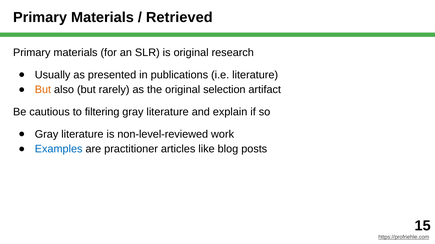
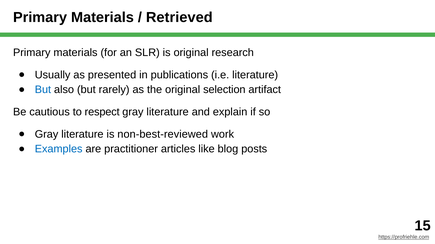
But colour: orange -> blue (43, 90)
filtering: filtering -> respect (102, 112)
non-level-reviewed: non-level-reviewed -> non-best-reviewed (163, 134)
